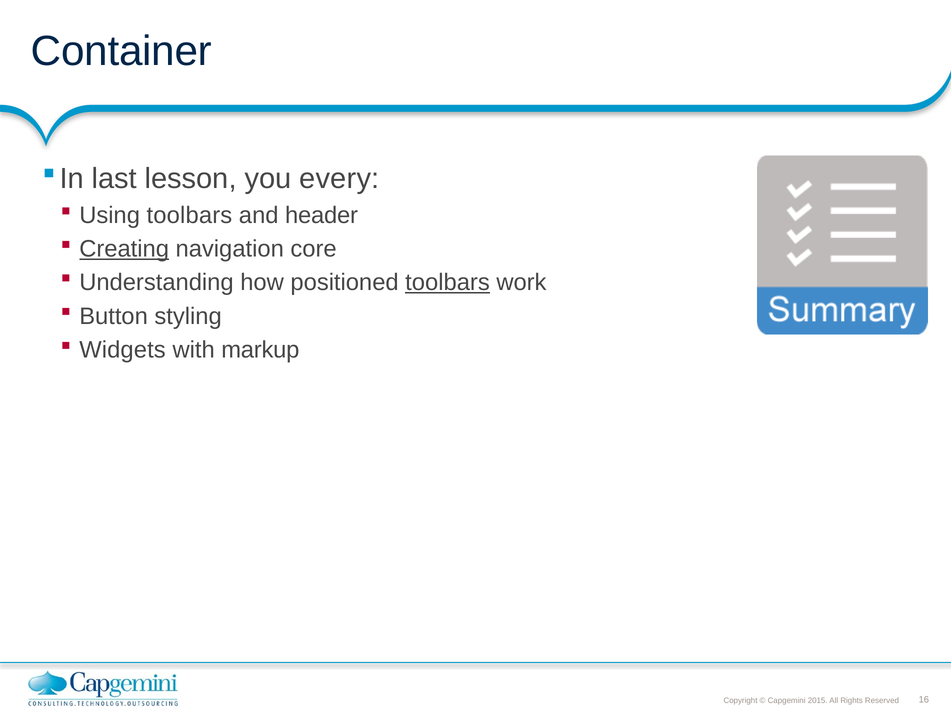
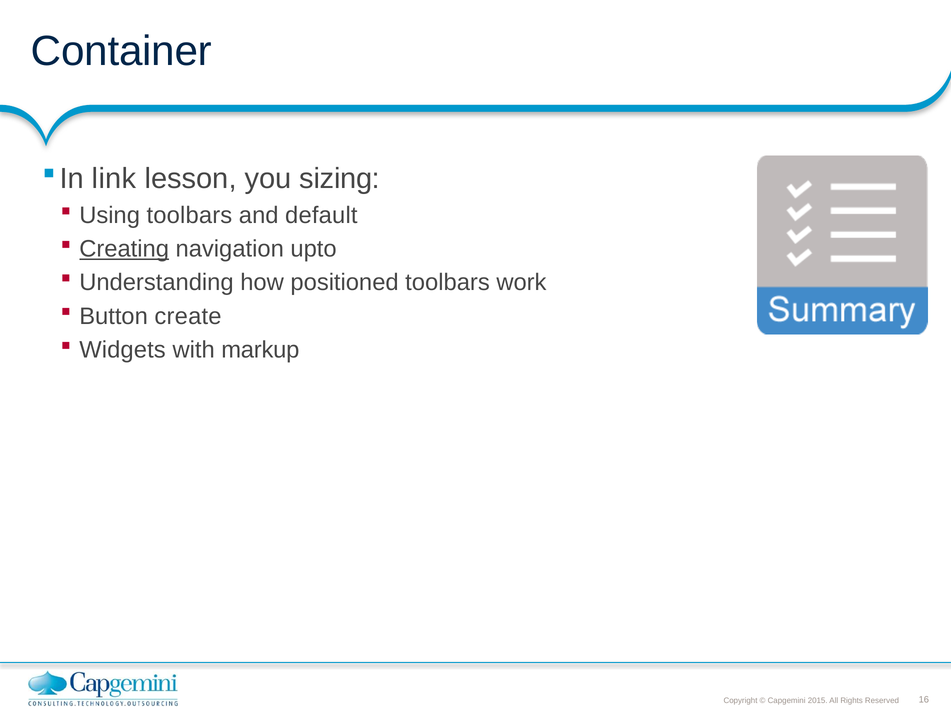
last: last -> link (114, 178)
every: every -> sizing (340, 178)
header: header -> default (321, 215)
core: core -> upto (314, 249)
toolbars underline: present -> none (448, 282)
styling: styling -> create (188, 316)
